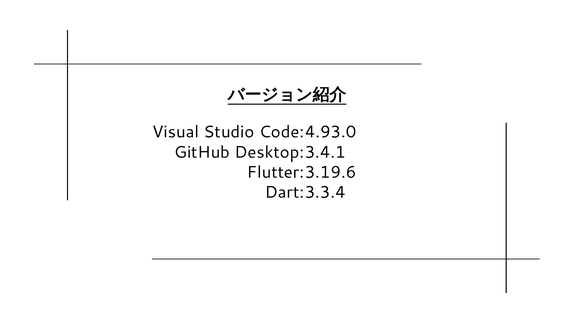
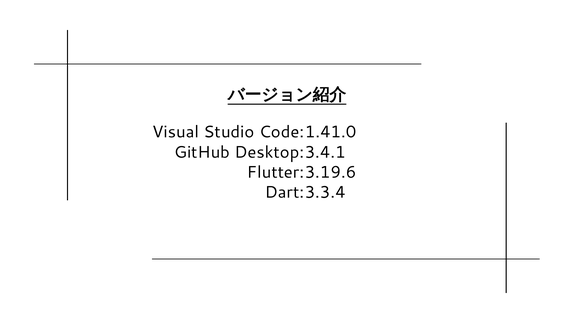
4.93.0: 4.93.0 -> 1.41.0 (331, 132)
